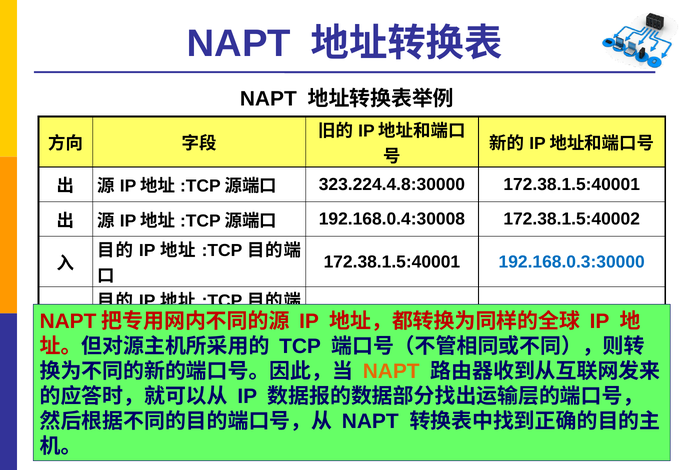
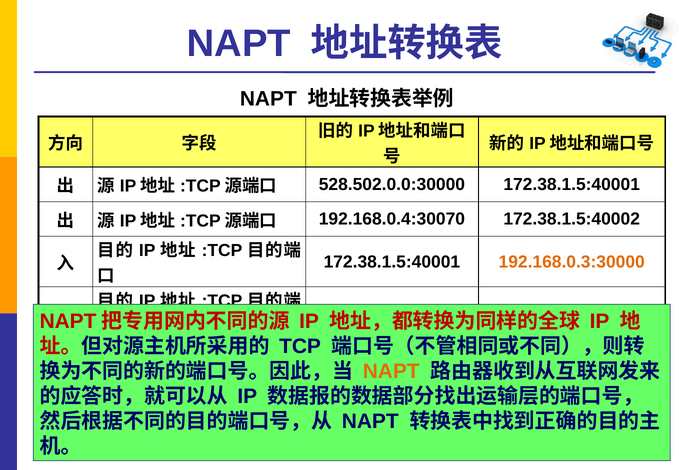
323.224.4.8:30000: 323.224.4.8:30000 -> 528.502.0.0:30000 (392, 185)
192.168.0.4:30008: 192.168.0.4:30008 -> 192.168.0.4:30070 (392, 219)
192.168.0.3:30000 colour: blue -> orange (572, 262)
